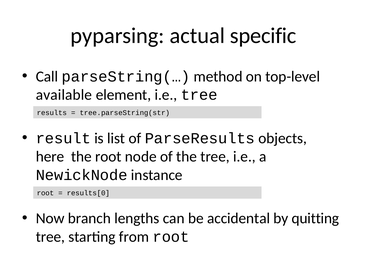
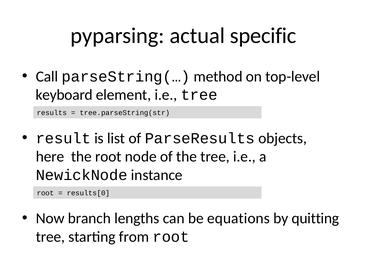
available: available -> keyboard (64, 95)
accidental: accidental -> equations (238, 218)
